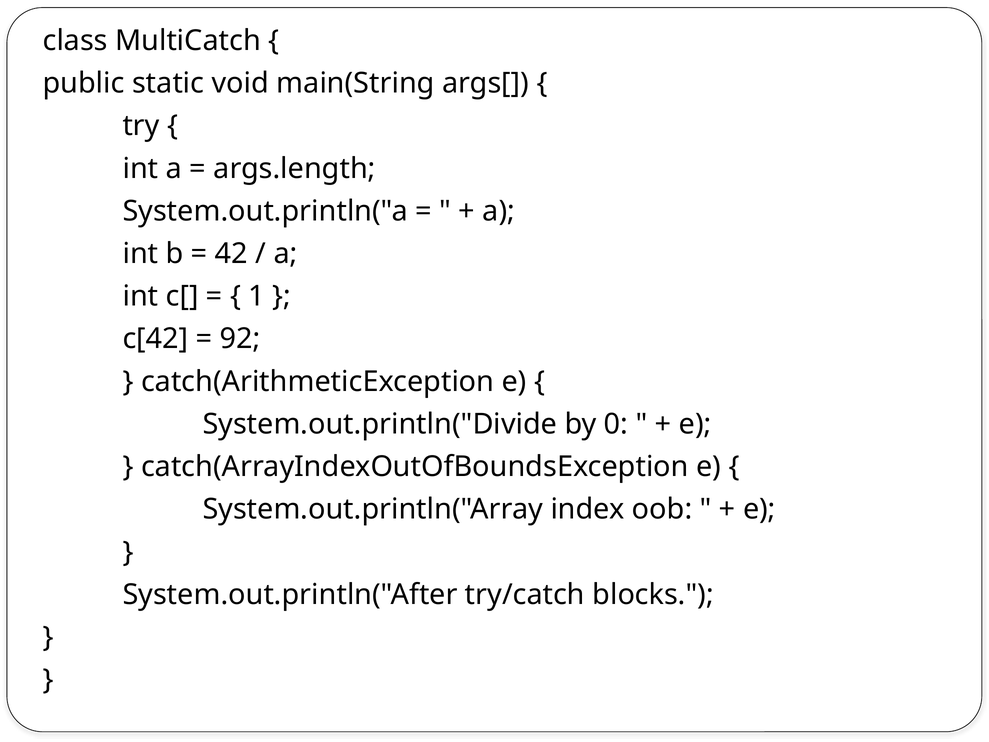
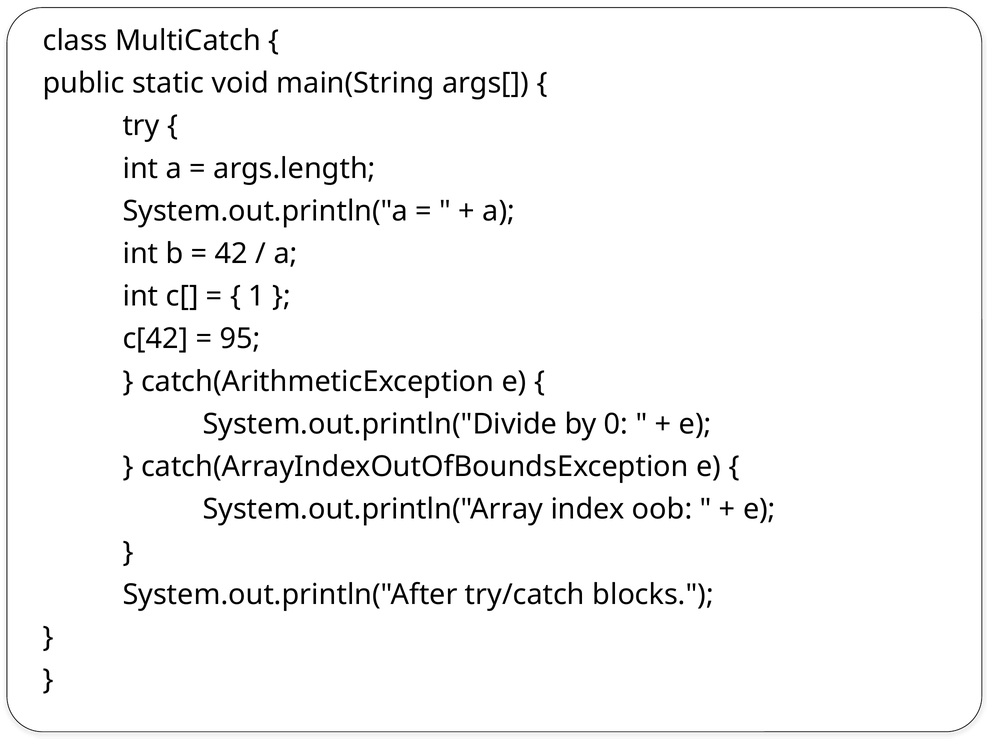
92: 92 -> 95 (240, 339)
